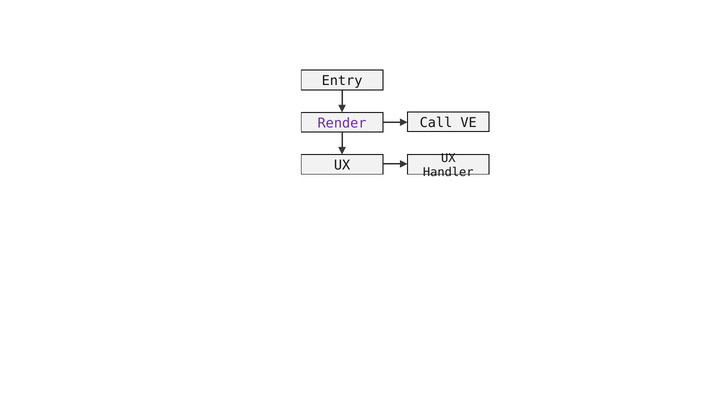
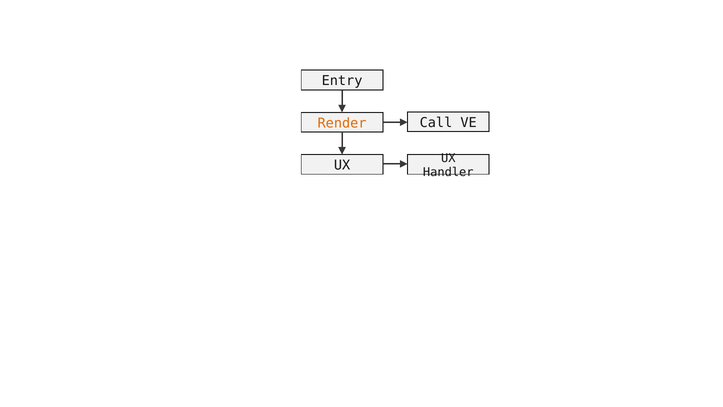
Render colour: purple -> orange (342, 123)
